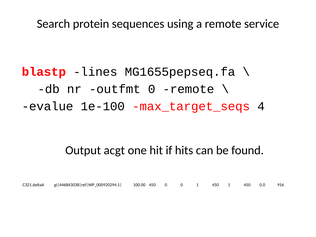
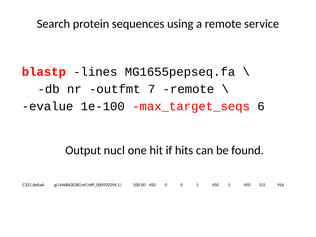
outfmt 0: 0 -> 7 (152, 89)
4: 4 -> 6 (261, 106)
acgt: acgt -> nucl (114, 150)
